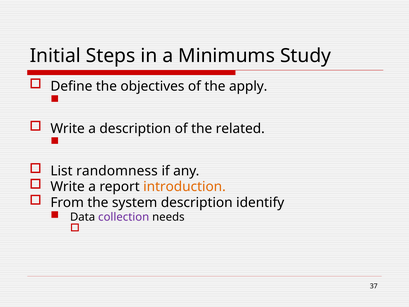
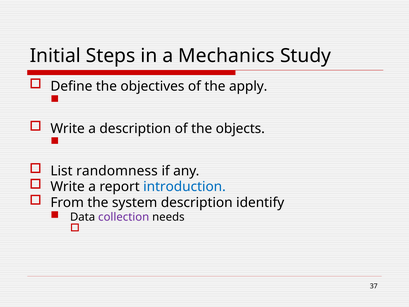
Minimums: Minimums -> Mechanics (227, 56)
related: related -> objects (240, 129)
introduction colour: orange -> blue (184, 187)
